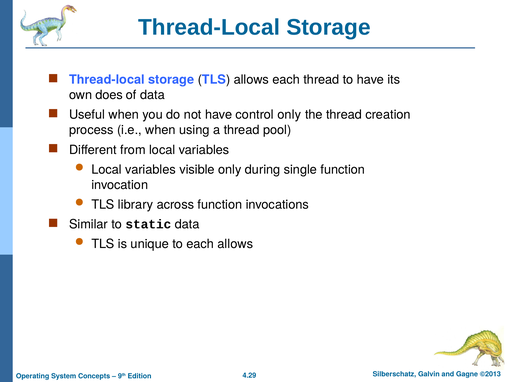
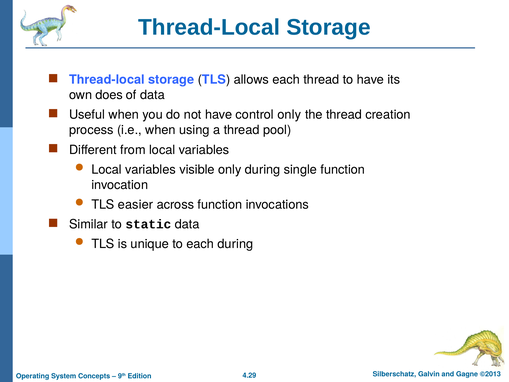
library: library -> easier (136, 204)
each allows: allows -> during (235, 244)
